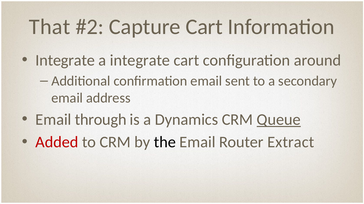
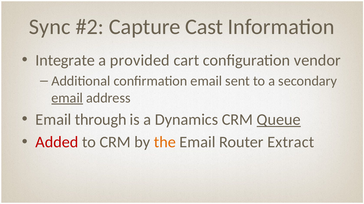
That: That -> Sync (50, 27)
Capture Cart: Cart -> Cast (204, 27)
a integrate: integrate -> provided (140, 60)
around: around -> vendor (317, 60)
email underline: none -> present (67, 98)
the colour: black -> orange (165, 143)
